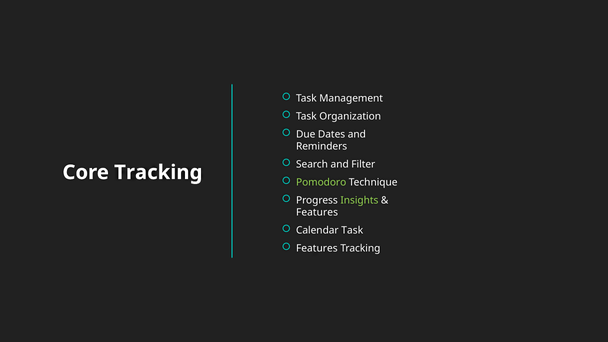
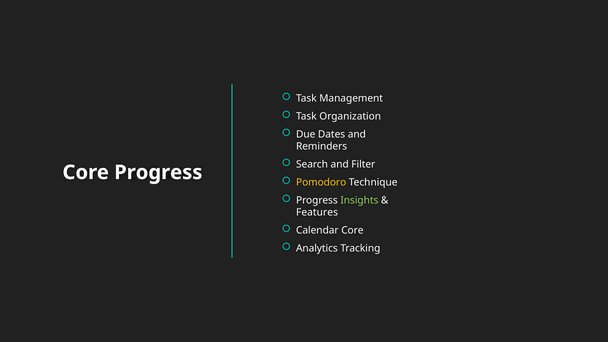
Core Tracking: Tracking -> Progress (158, 172)
Pomodoro colour: light green -> yellow (321, 182)
Calendar Task: Task -> Core (352, 231)
Features: Features -> Analytics (317, 248)
